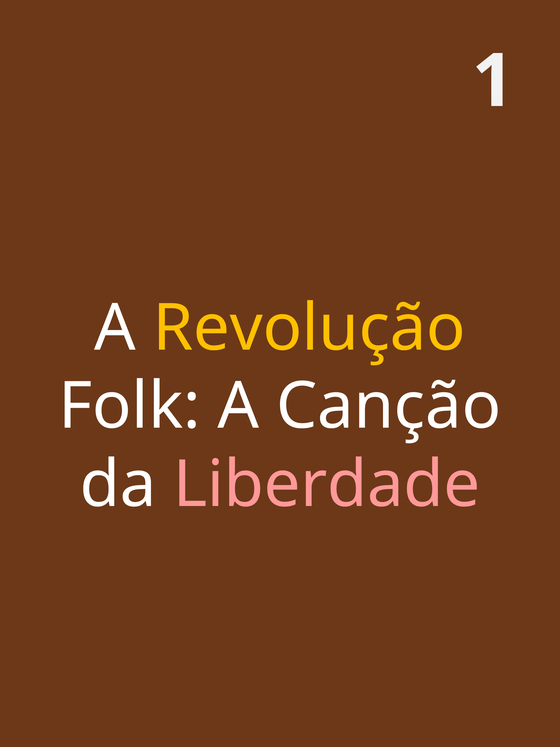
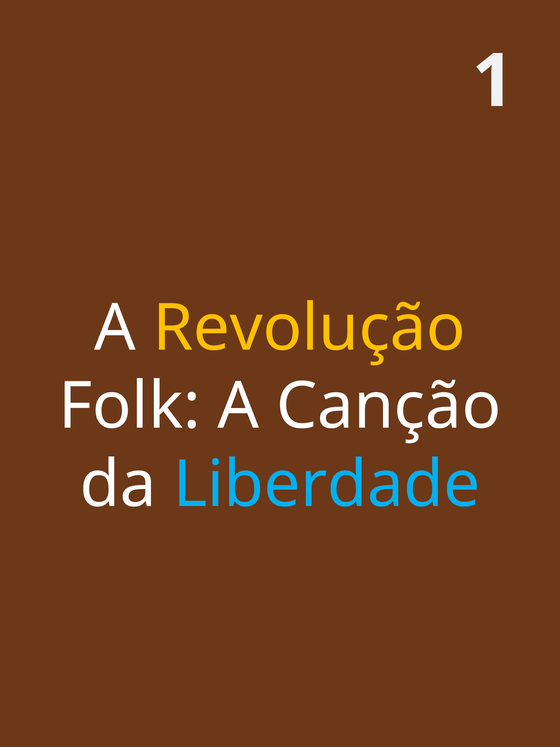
Liberdade colour: pink -> light blue (327, 485)
